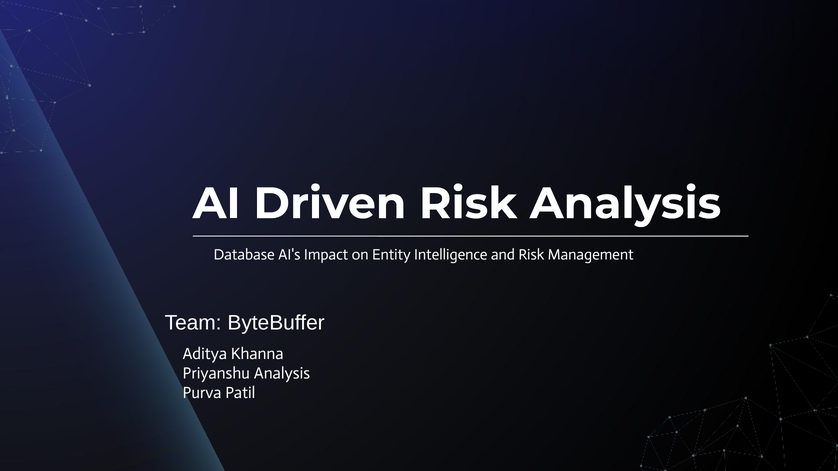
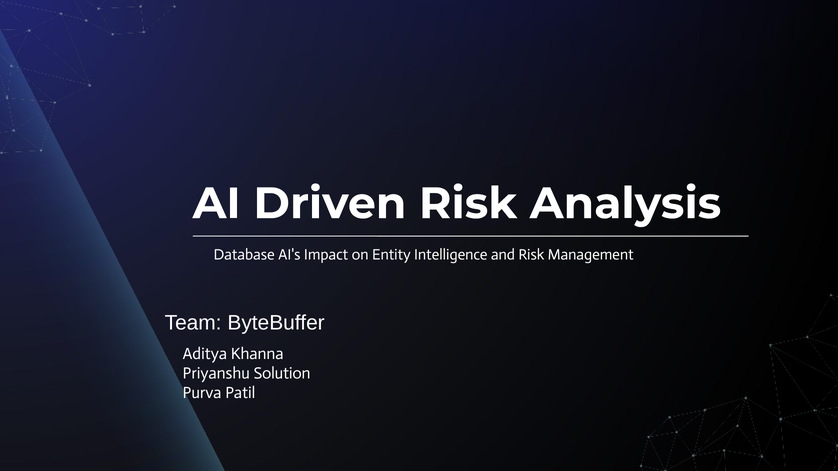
Priyanshu Analysis: Analysis -> Solution (282, 374)
